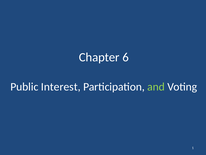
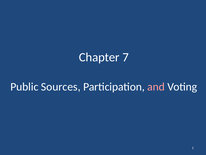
6: 6 -> 7 (126, 57)
Interest: Interest -> Sources (61, 86)
and colour: light green -> pink (156, 86)
